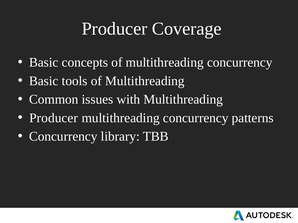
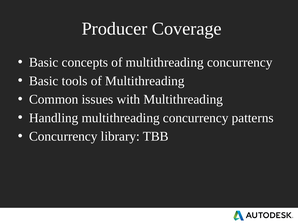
Producer: Producer -> Handling (54, 118)
